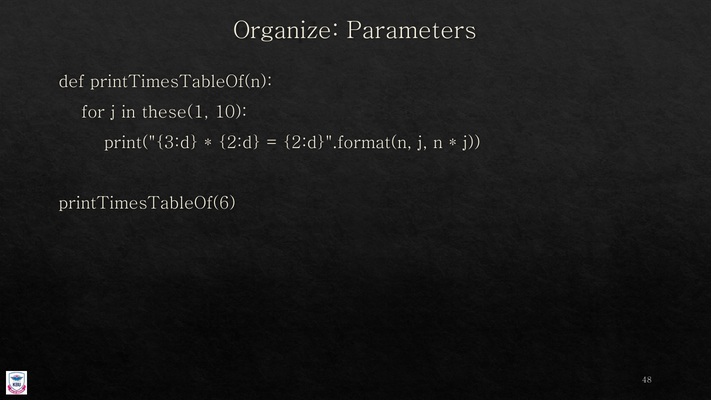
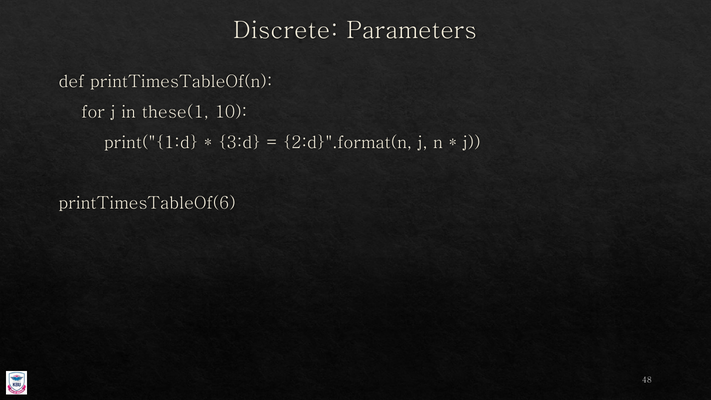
Organize: Organize -> Discrete (286, 30)
print("{3:d: print("{3:d -> print("{1:d (151, 142)
2:d: 2:d -> 3:d (239, 142)
